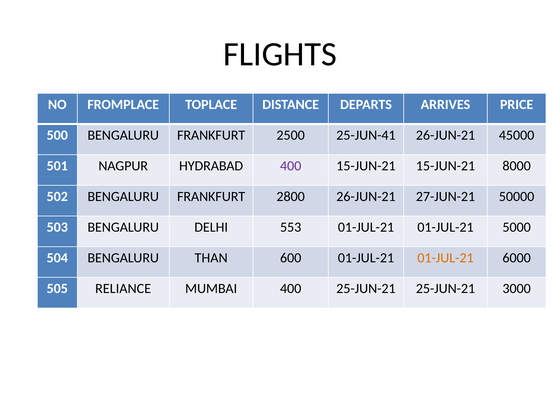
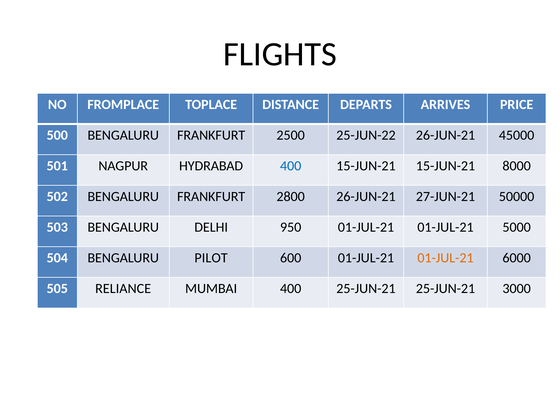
25-JUN-41: 25-JUN-41 -> 25-JUN-22 (366, 135)
400 colour: purple -> blue (291, 166)
553: 553 -> 950 (291, 227)
THAN: THAN -> PILOT (211, 258)
